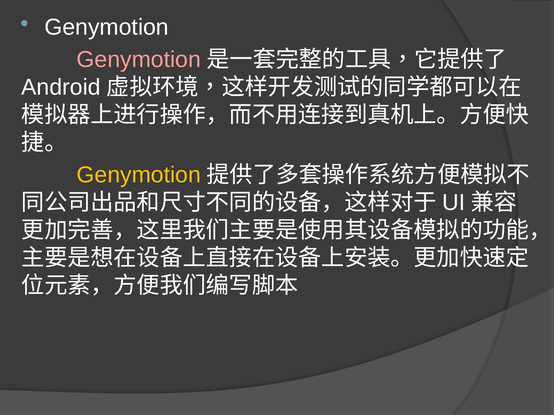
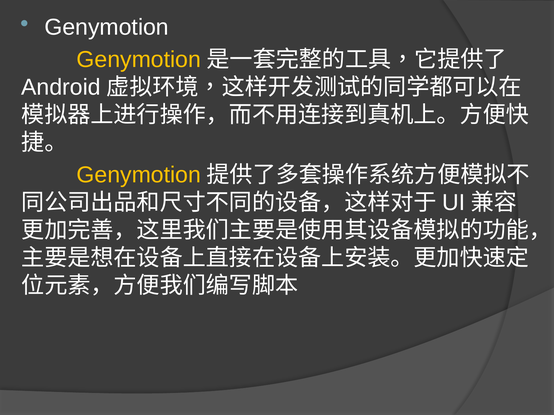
Genymotion colour: pink -> yellow (139, 60)
